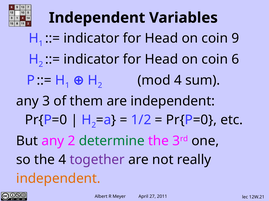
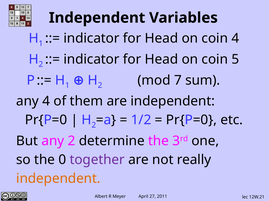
coin 9: 9 -> 4 (235, 38)
6: 6 -> 5 (235, 59)
mod 4: 4 -> 7 (178, 80)
any 3: 3 -> 4 (46, 102)
determine colour: green -> black (112, 141)
the 4: 4 -> 0 (62, 160)
